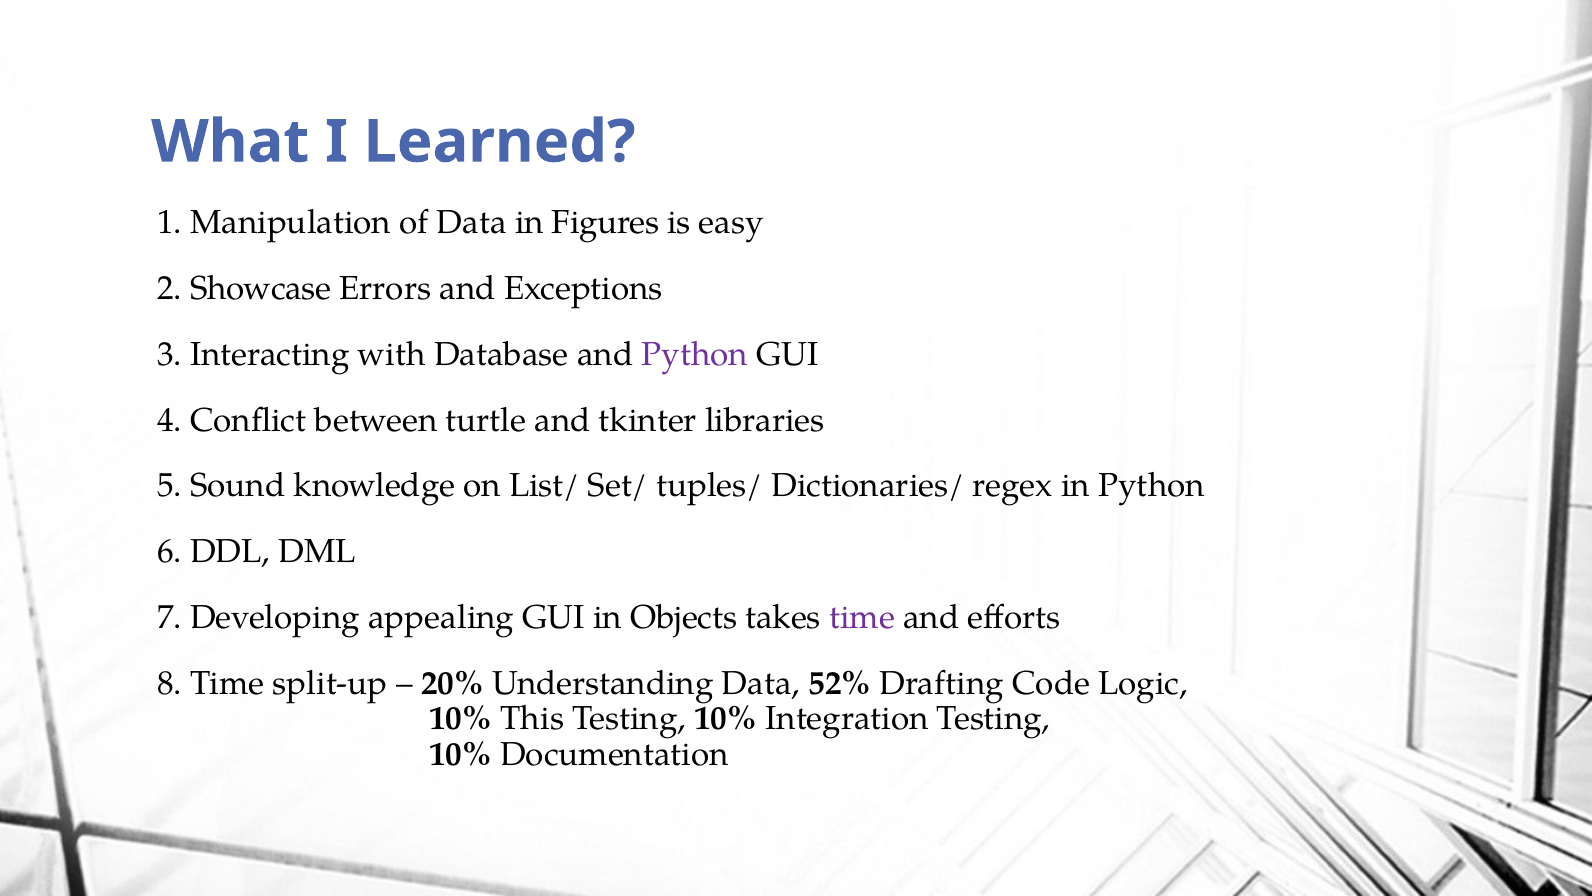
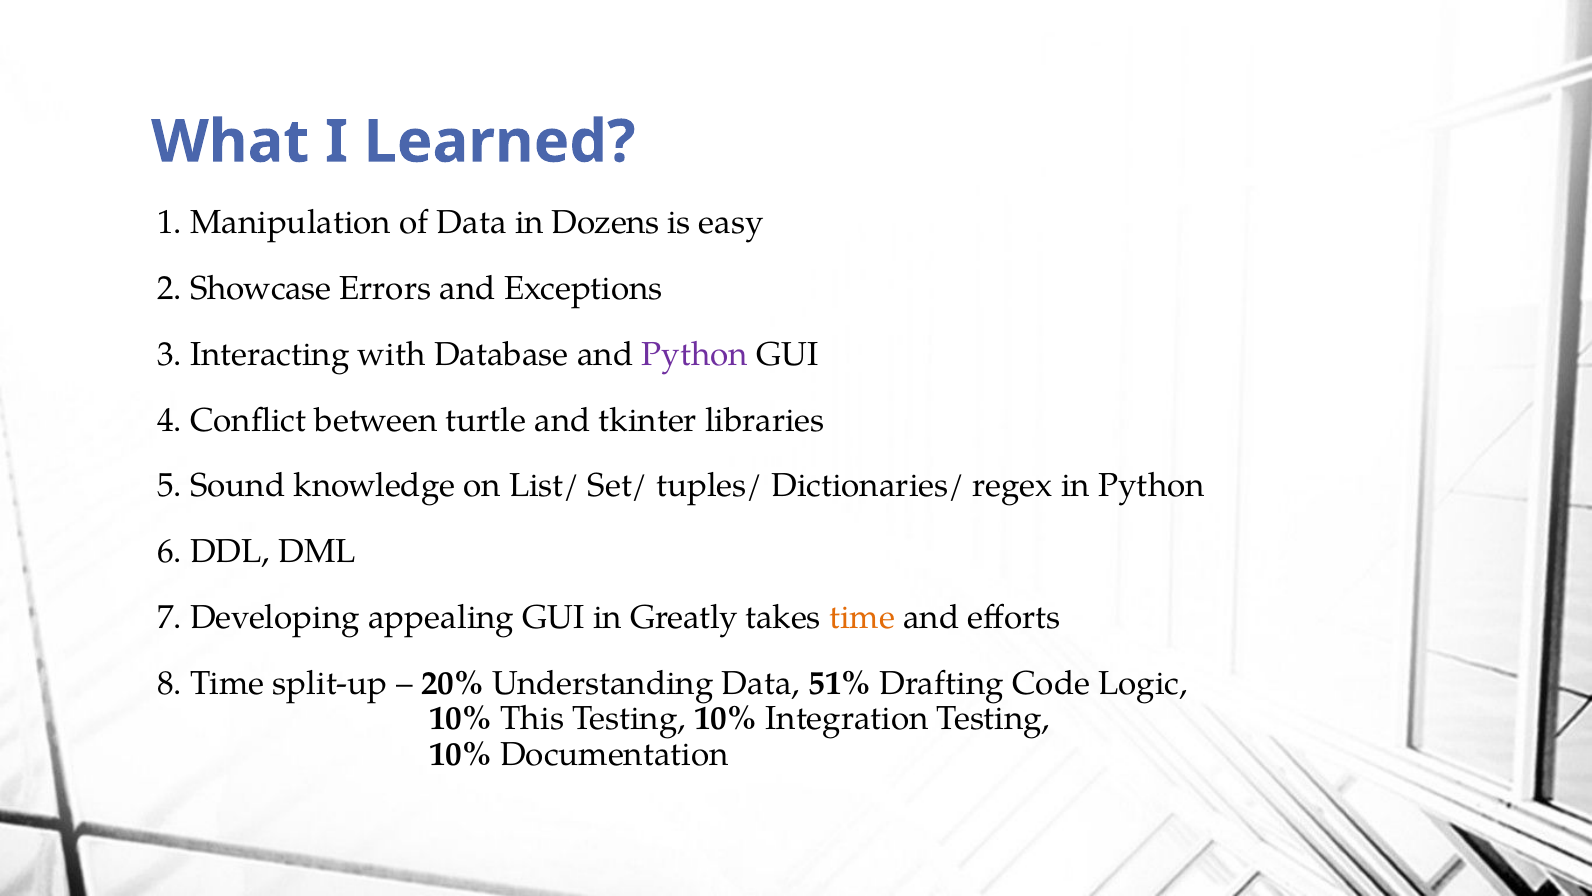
Figures: Figures -> Dozens (606, 223)
Objects: Objects -> Greatly (684, 617)
time colour: purple -> orange (862, 617)
52%: 52% -> 51% (840, 683)
